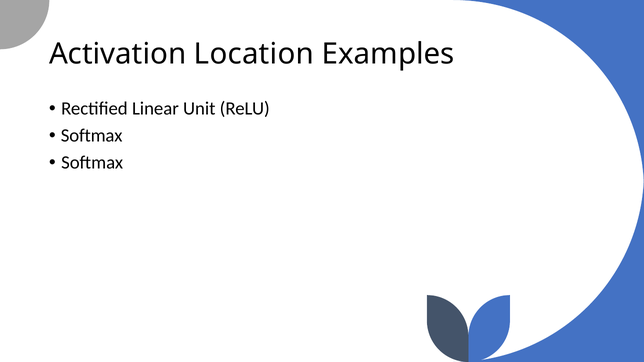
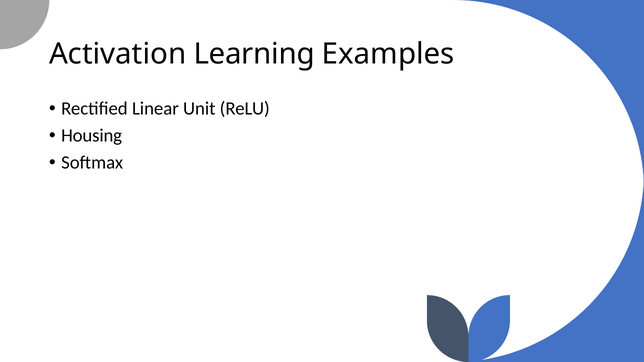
Location: Location -> Learning (254, 54)
Softmax: Softmax -> Housing (92, 136)
